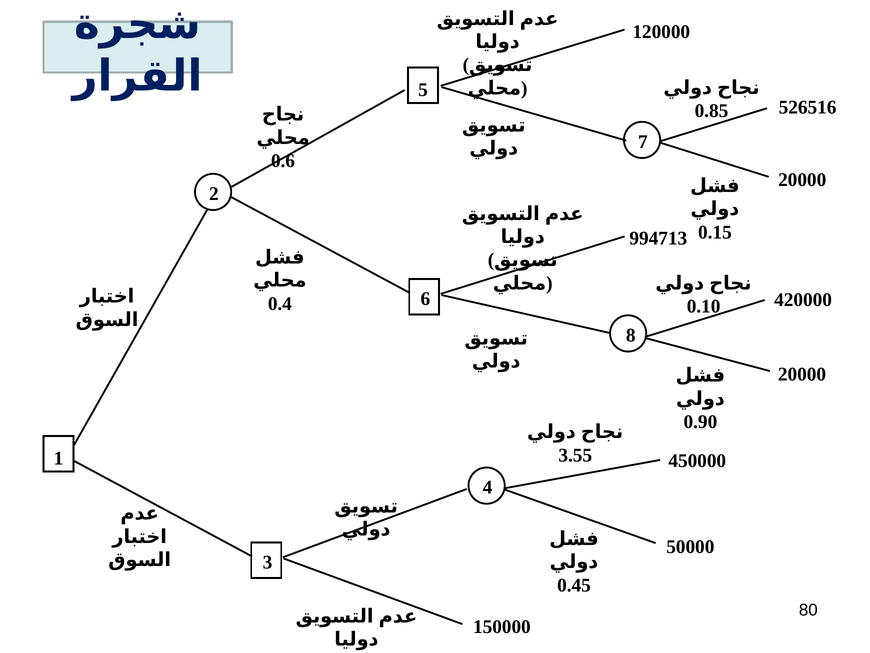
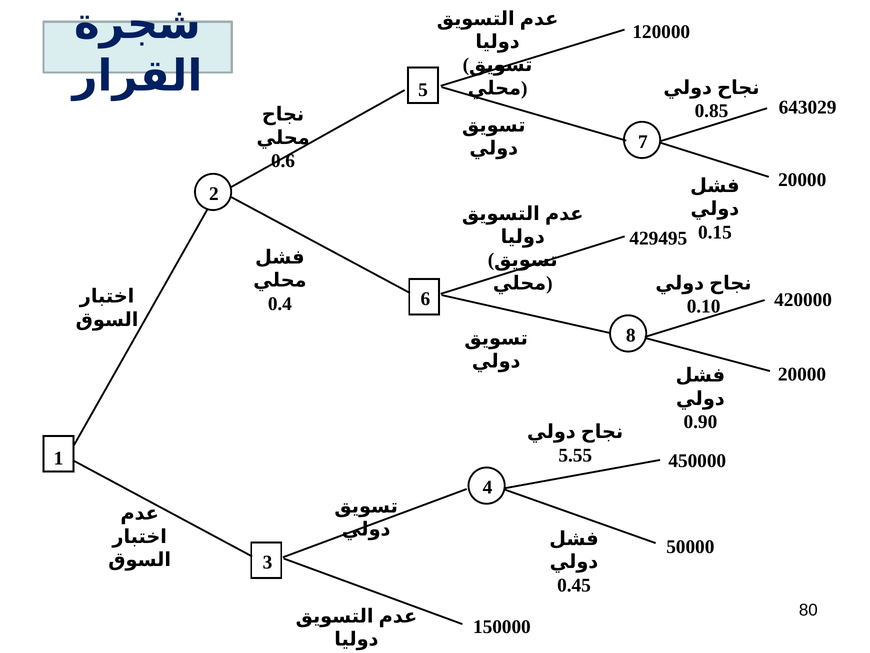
526516: 526516 -> 643029 (808, 107)
994713: 994713 -> 429495 (658, 238)
3.55: 3.55 -> 5.55 (575, 455)
